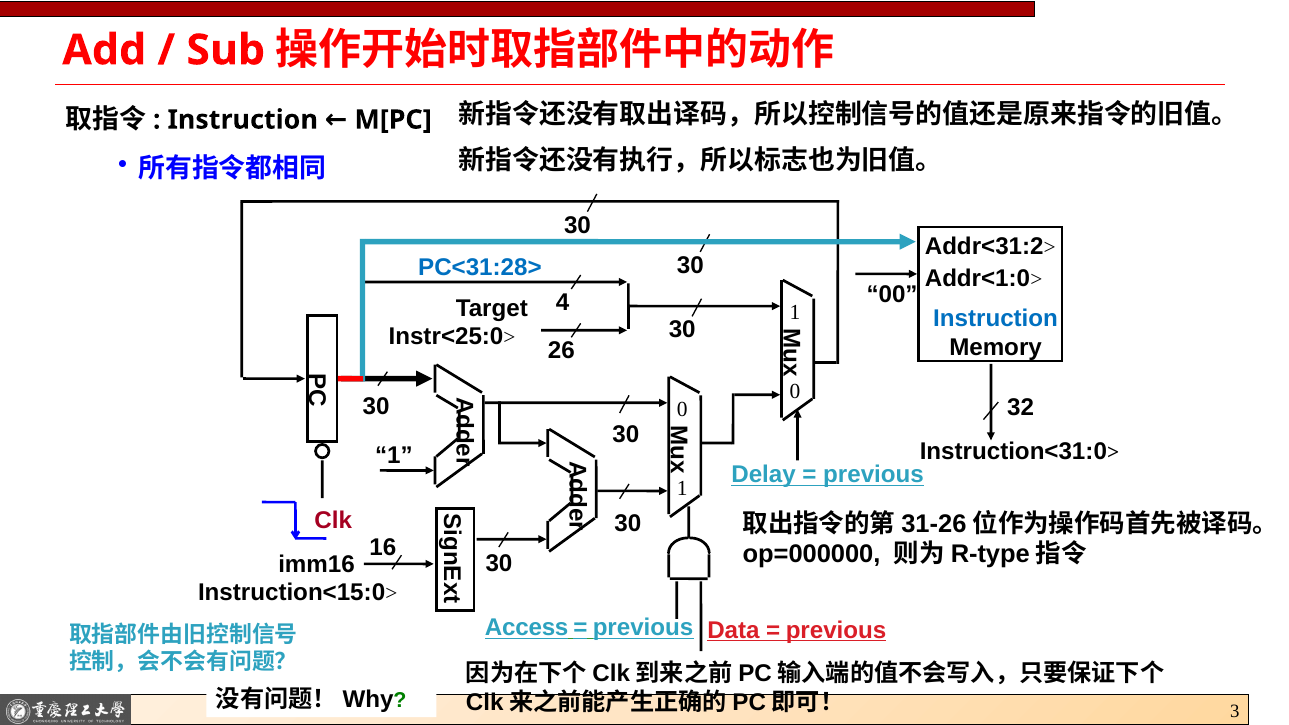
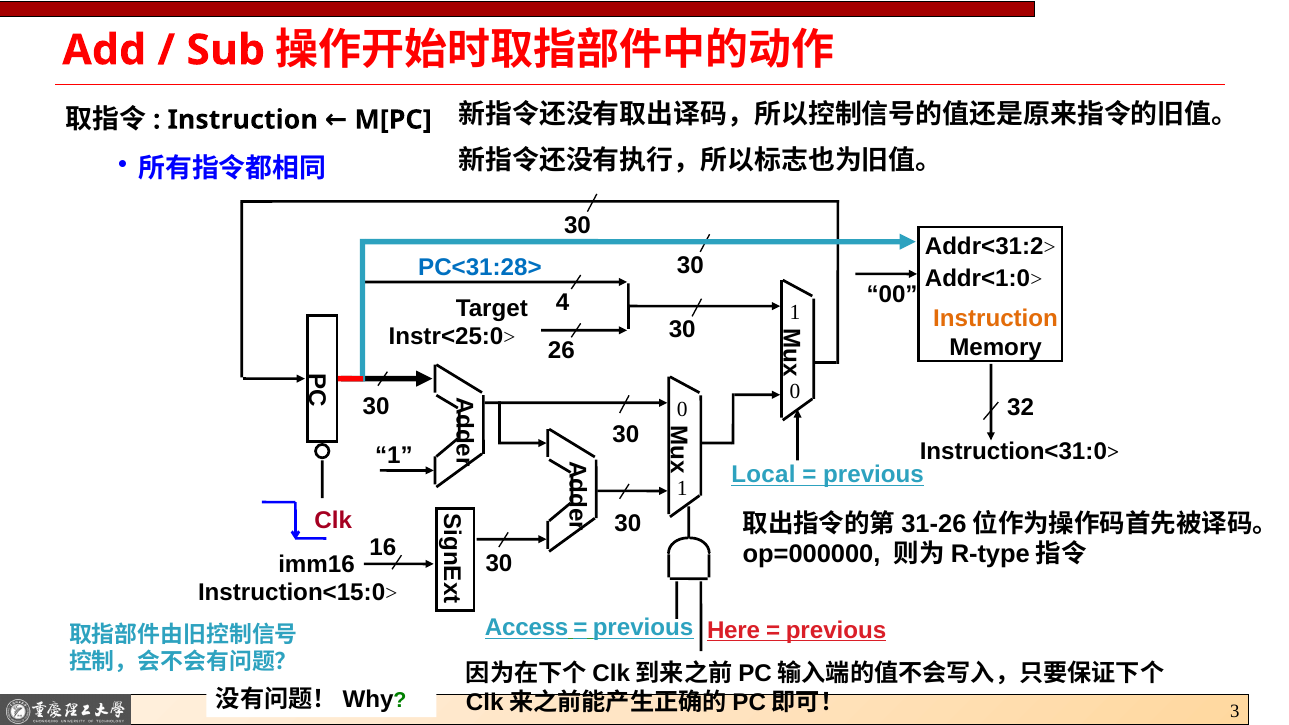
Instruction colour: blue -> orange (996, 319)
Delay: Delay -> Local (763, 475)
Data: Data -> Here (734, 630)
